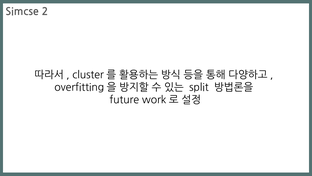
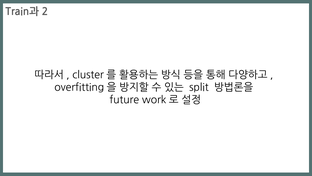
Simcse: Simcse -> Train과 (22, 12)
